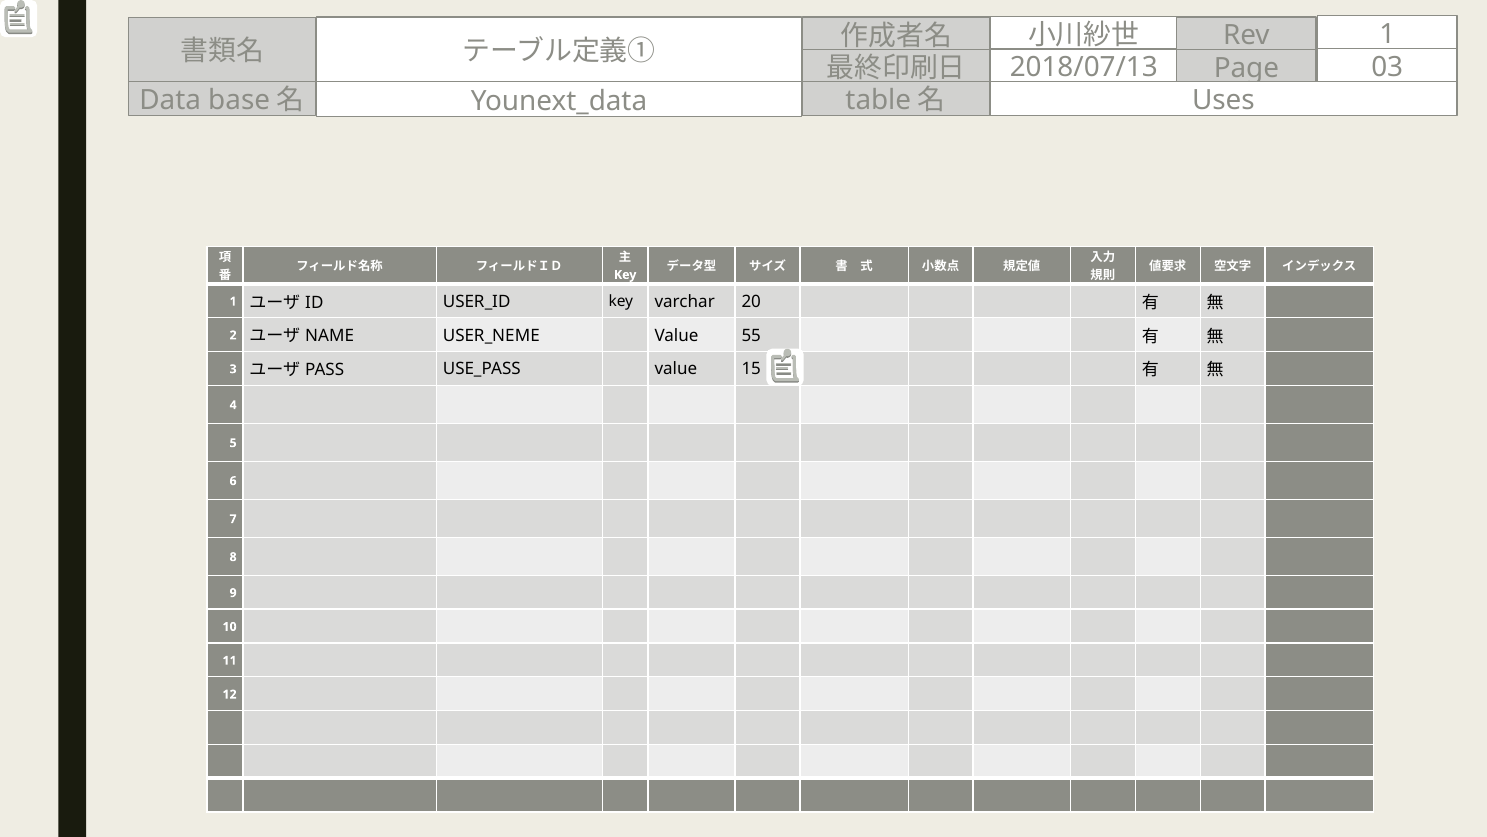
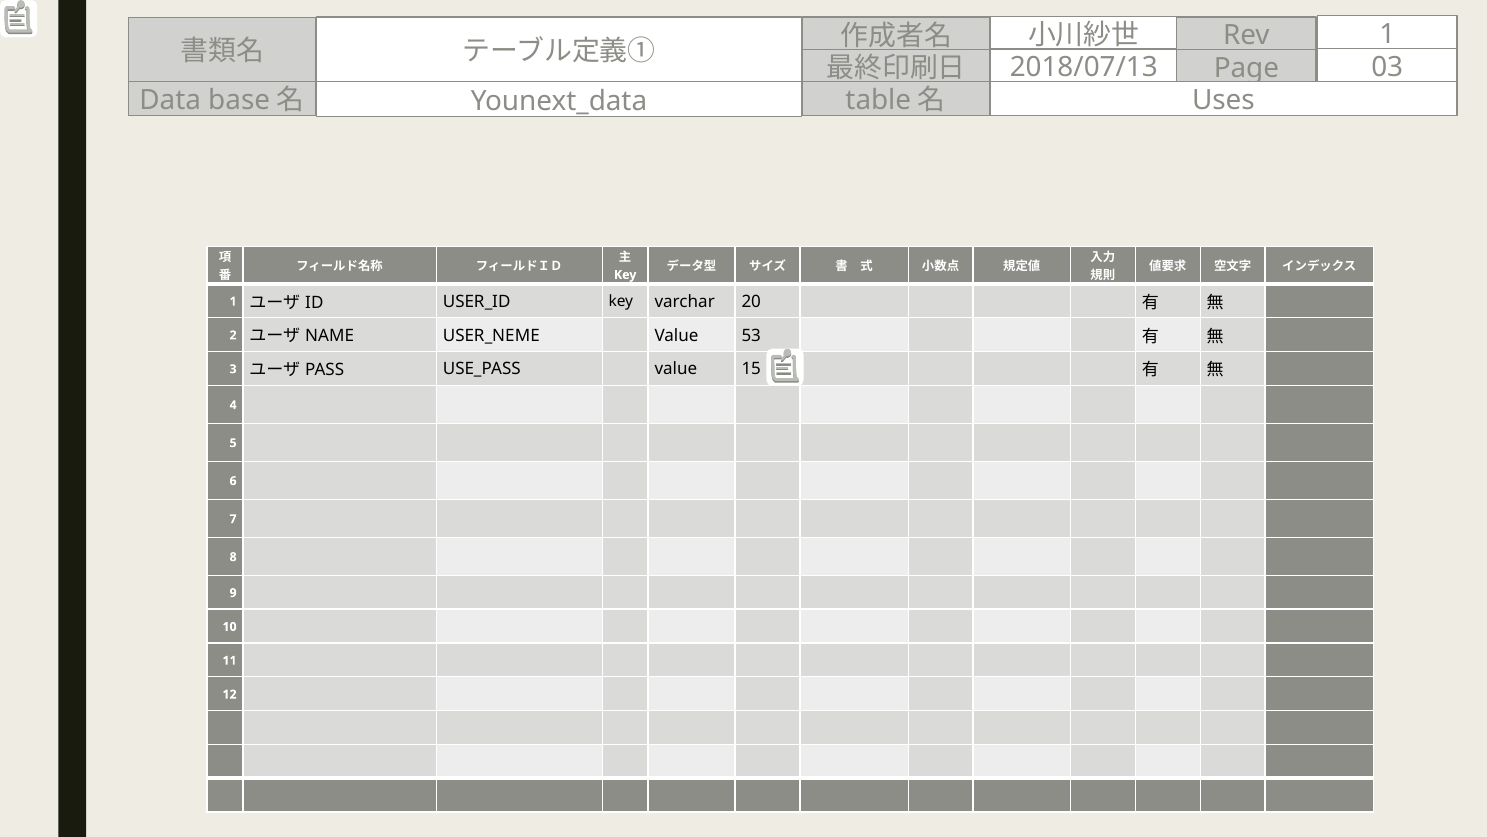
55: 55 -> 53 (751, 335)
